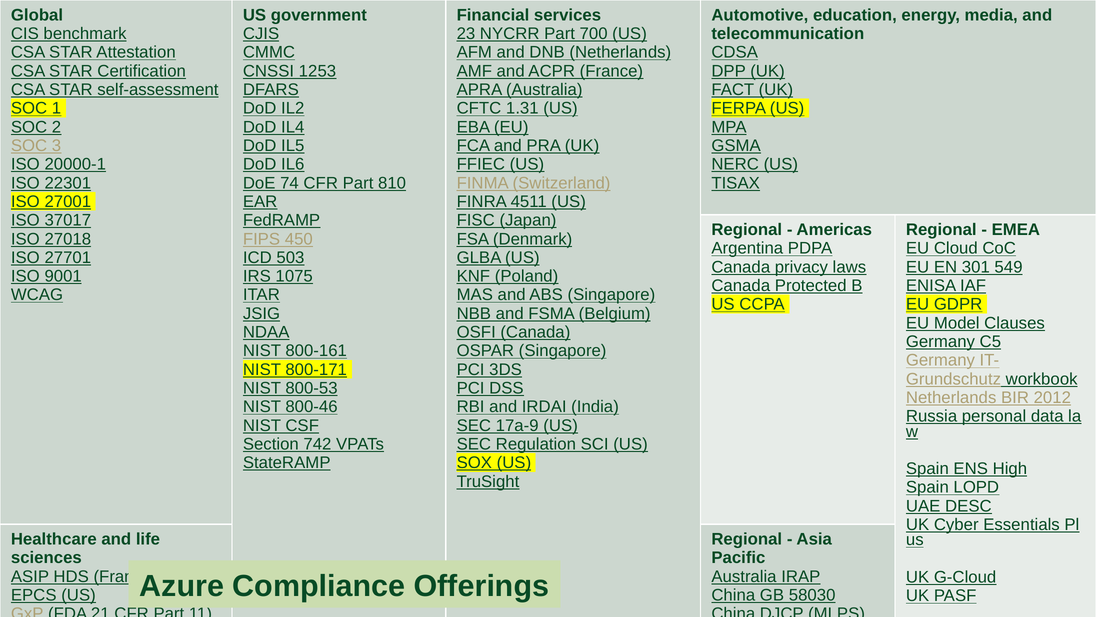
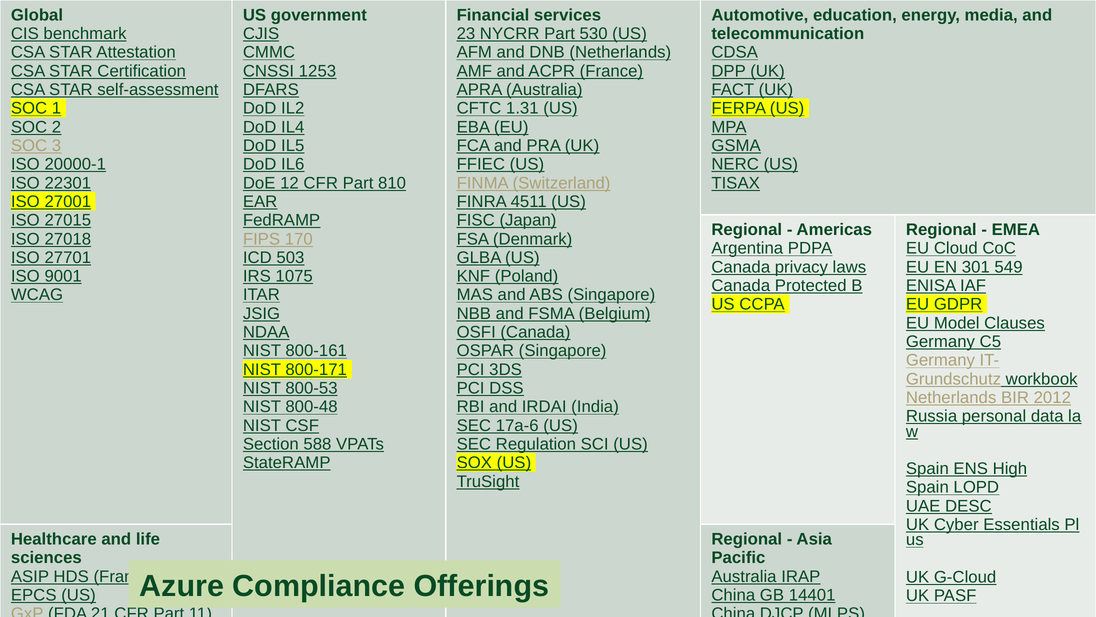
700: 700 -> 530 (594, 34)
74: 74 -> 12 (289, 183)
37017: 37017 -> 27015 (68, 220)
450: 450 -> 170 (299, 239)
800-46: 800-46 -> 800-48 (311, 407)
17a-9: 17a-9 -> 17a-6 (517, 425)
742: 742 -> 588 (317, 444)
58030: 58030 -> 14401 (812, 595)
